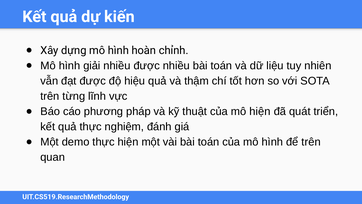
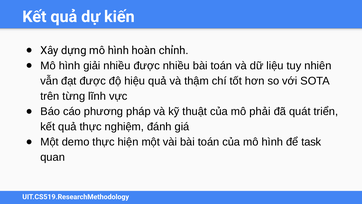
mô hiện: hiện -> phải (260, 111)
để trên: trên -> task (311, 142)
